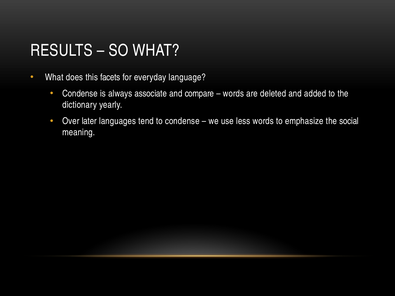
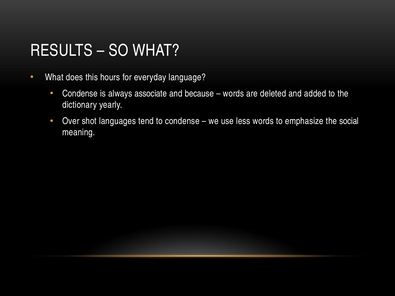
facets: facets -> hours (110, 77)
compare: compare -> because (199, 94)
later: later -> shot (89, 121)
